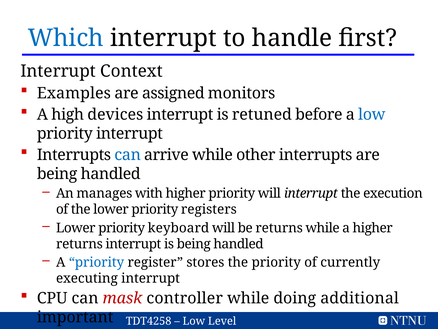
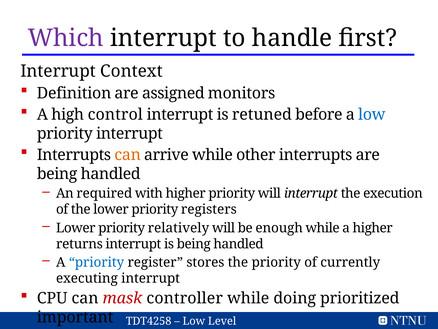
Which colour: blue -> purple (66, 38)
Examples: Examples -> Definition (74, 93)
devices: devices -> control (115, 114)
can colour: blue -> orange (128, 155)
manages: manages -> required (104, 193)
keyboard: keyboard -> relatively (178, 228)
be returns: returns -> enough (279, 228)
additional: additional -> prioritized (360, 298)
